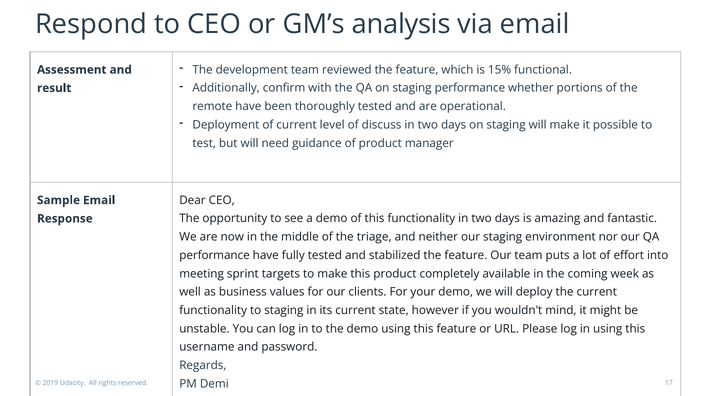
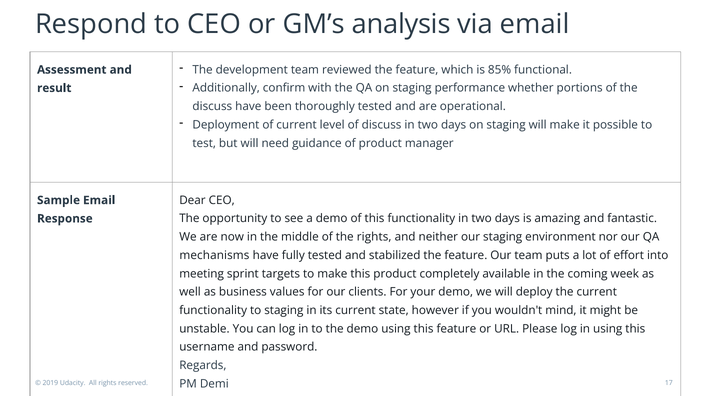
15%: 15% -> 85% (500, 70)
remote: remote -> discuss (212, 106)
the triage: triage -> rights (374, 237)
performance: performance -> mechanisms (214, 255)
